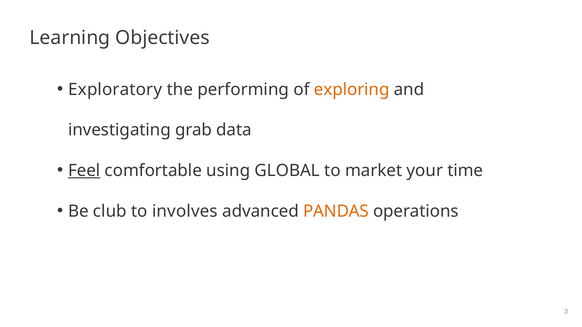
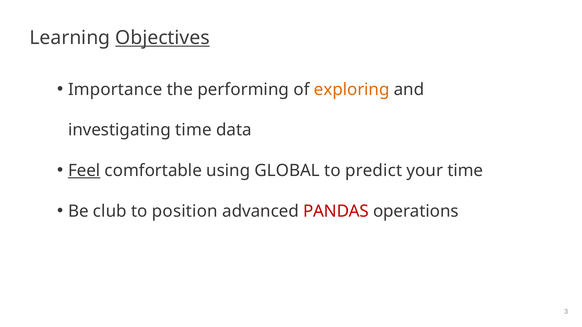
Objectives underline: none -> present (163, 38)
Exploratory: Exploratory -> Importance (115, 90)
investigating grab: grab -> time (193, 130)
market: market -> predict (374, 171)
involves: involves -> position (185, 211)
PANDAS colour: orange -> red (336, 211)
